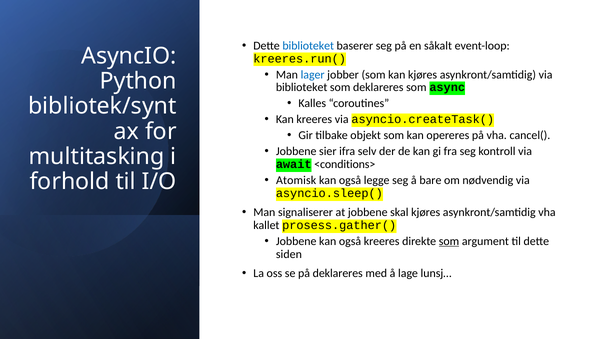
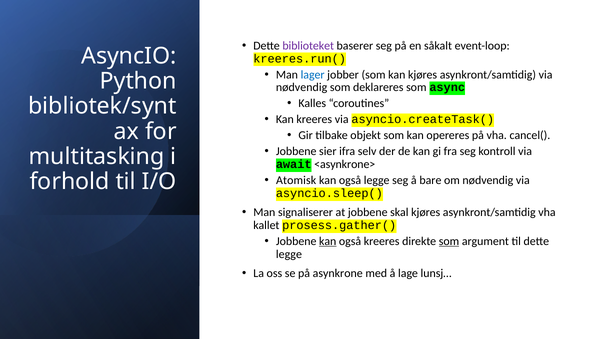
biblioteket colour: blue -> purple (308, 46)
biblioteket: biblioteket -> nødvendig (302, 87)
<conditions>: <conditions> -> <asynkrone> (345, 164)
kan underline: none -> present (328, 241)
siden: siden -> legge (289, 254)
på deklareres: deklareres -> asynkrone (338, 273)
